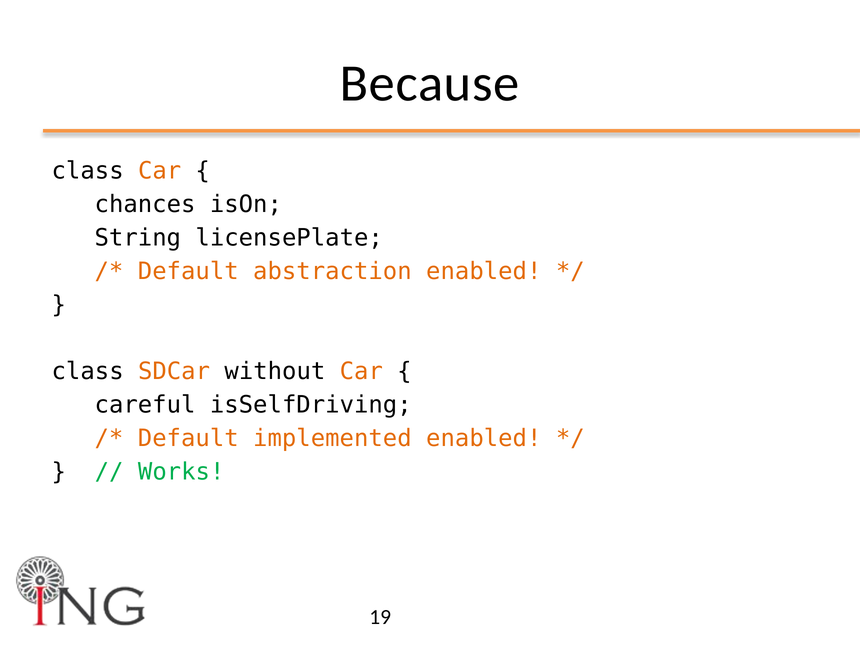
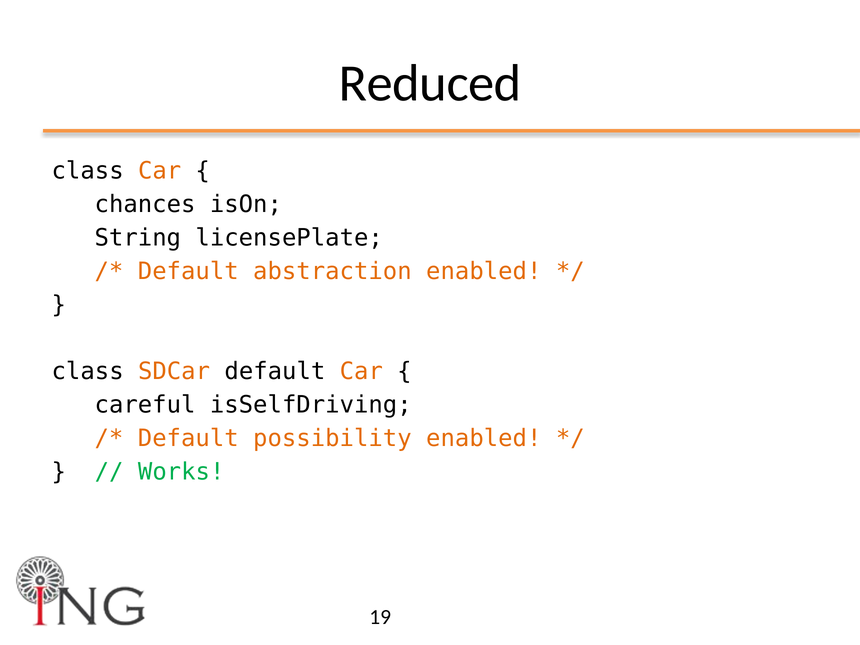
Because: Because -> Reduced (430, 83)
SDCar without: without -> default (275, 372)
implemented: implemented -> possibility (332, 438)
